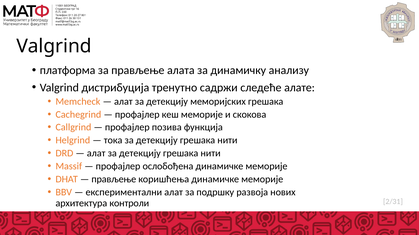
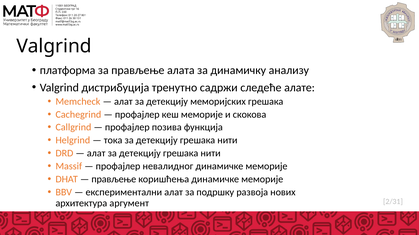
ослобођена: ослобођена -> невалидног (168, 167)
контроли: контроли -> аргумент (129, 204)
